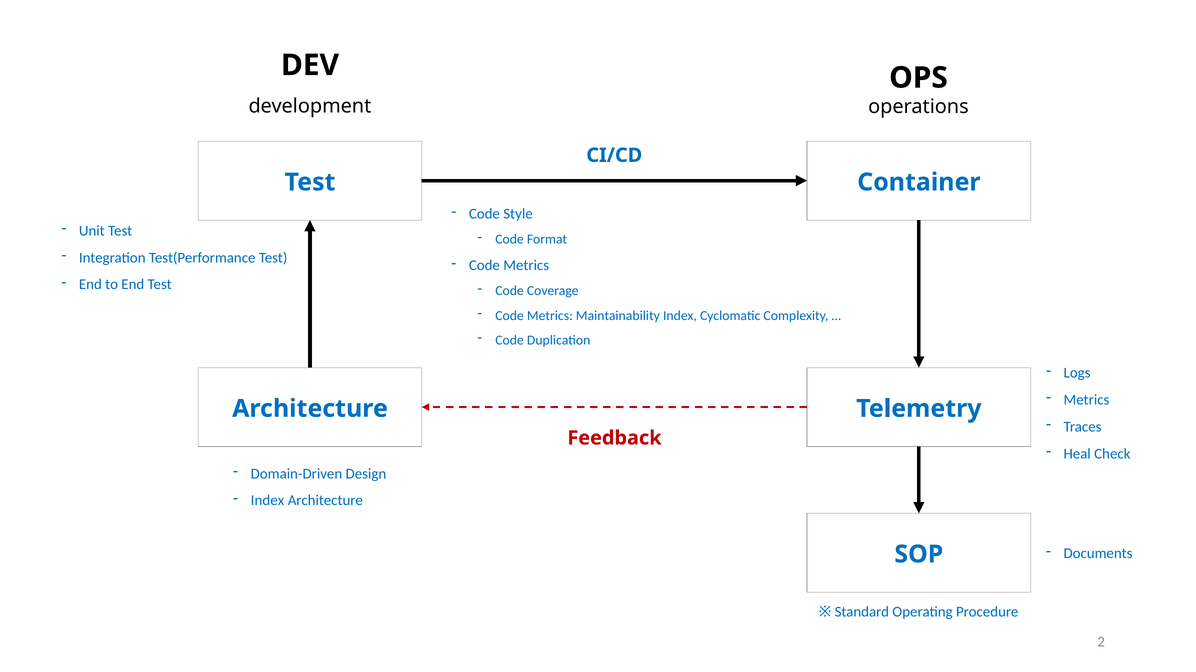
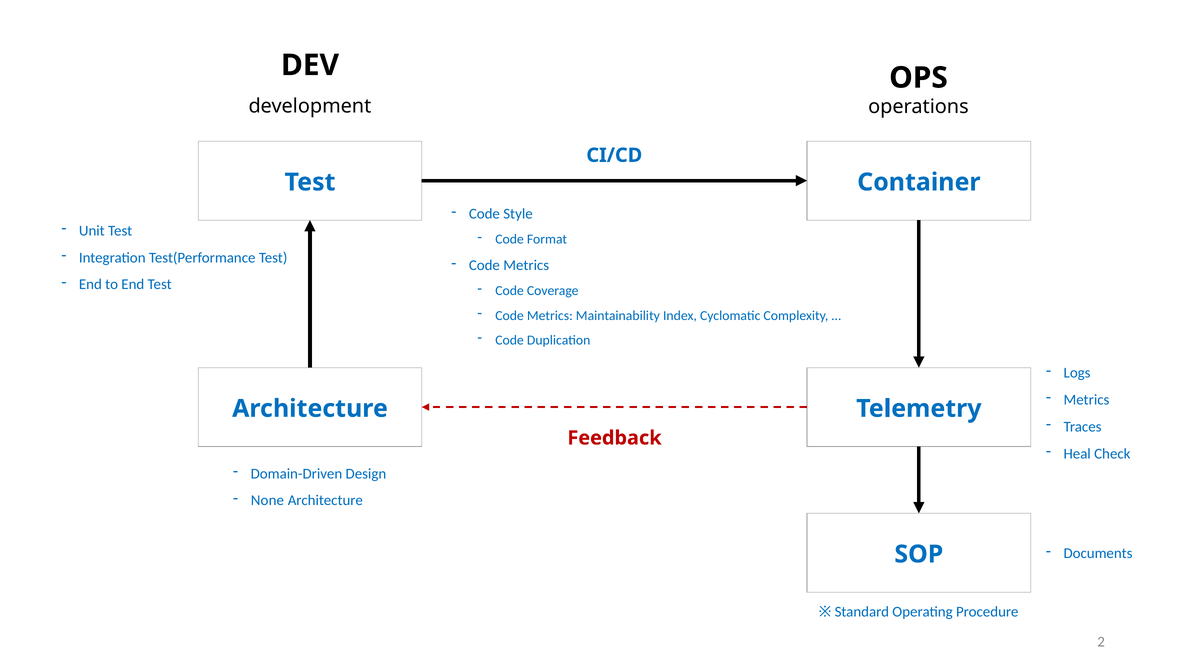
Index: Index -> None (267, 501)
